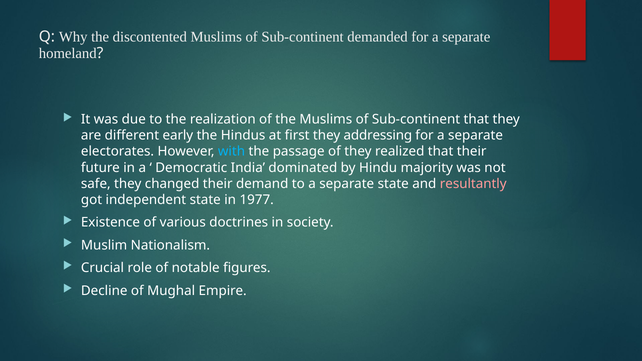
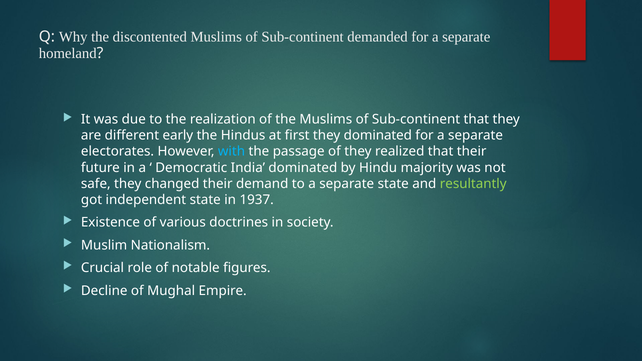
they addressing: addressing -> dominated (378, 136)
resultantly colour: pink -> light green (473, 184)
1977: 1977 -> 1937 (257, 200)
